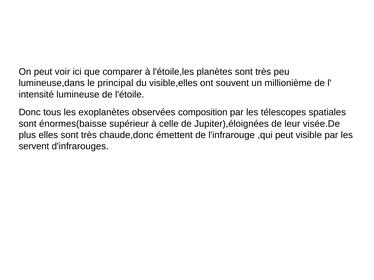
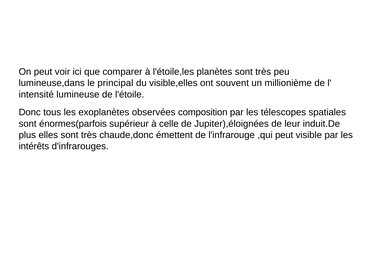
énormes(baisse: énormes(baisse -> énormes(parfois (73, 124)
visée.De: visée.De -> induit.De (321, 124)
servent: servent -> intérêts (34, 146)
